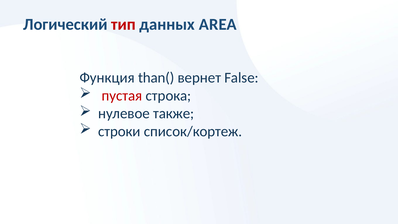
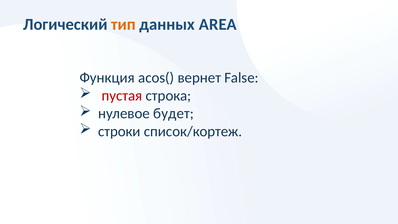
тип colour: red -> orange (123, 24)
than(: than( -> acos( (156, 78)
также: также -> будет (174, 113)
